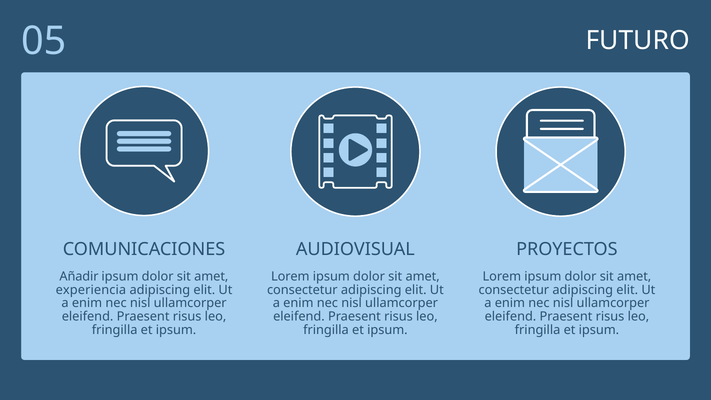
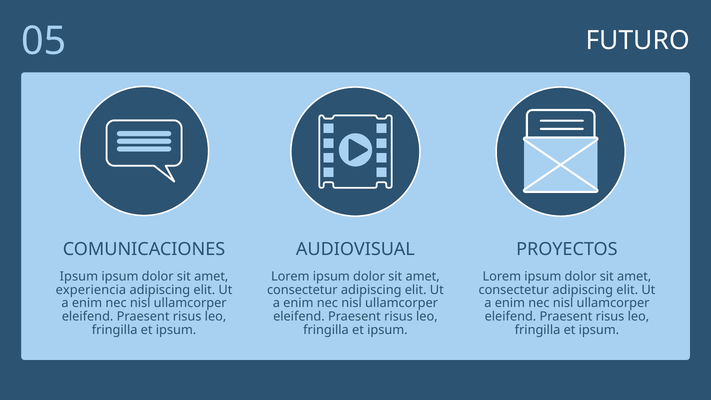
Añadir: Añadir -> Ipsum (79, 276)
